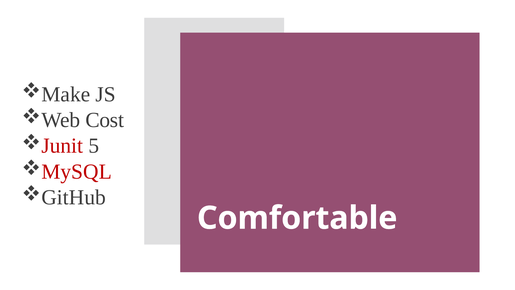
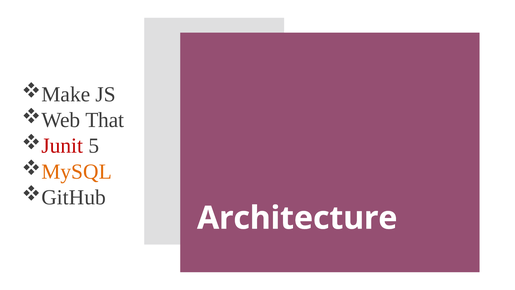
Cost: Cost -> That (105, 120)
MySQL colour: red -> orange (77, 171)
Comfortable: Comfortable -> Architecture (297, 218)
